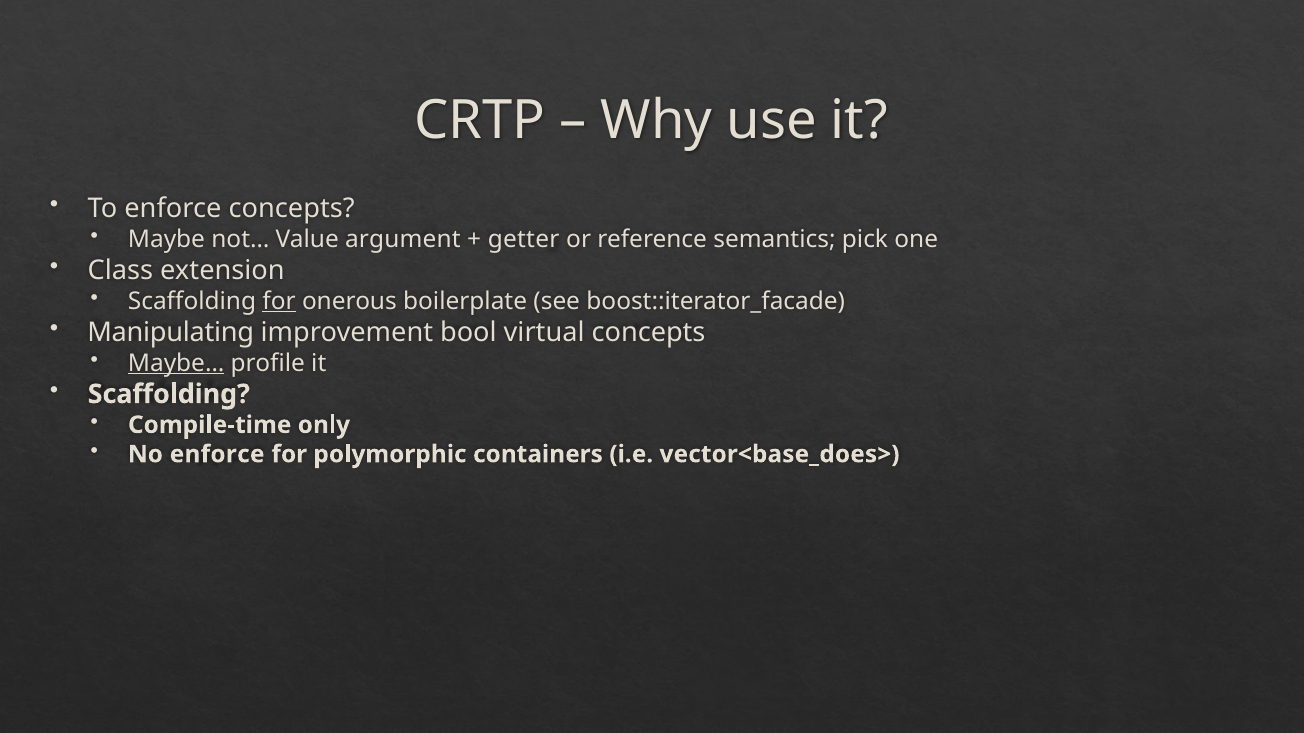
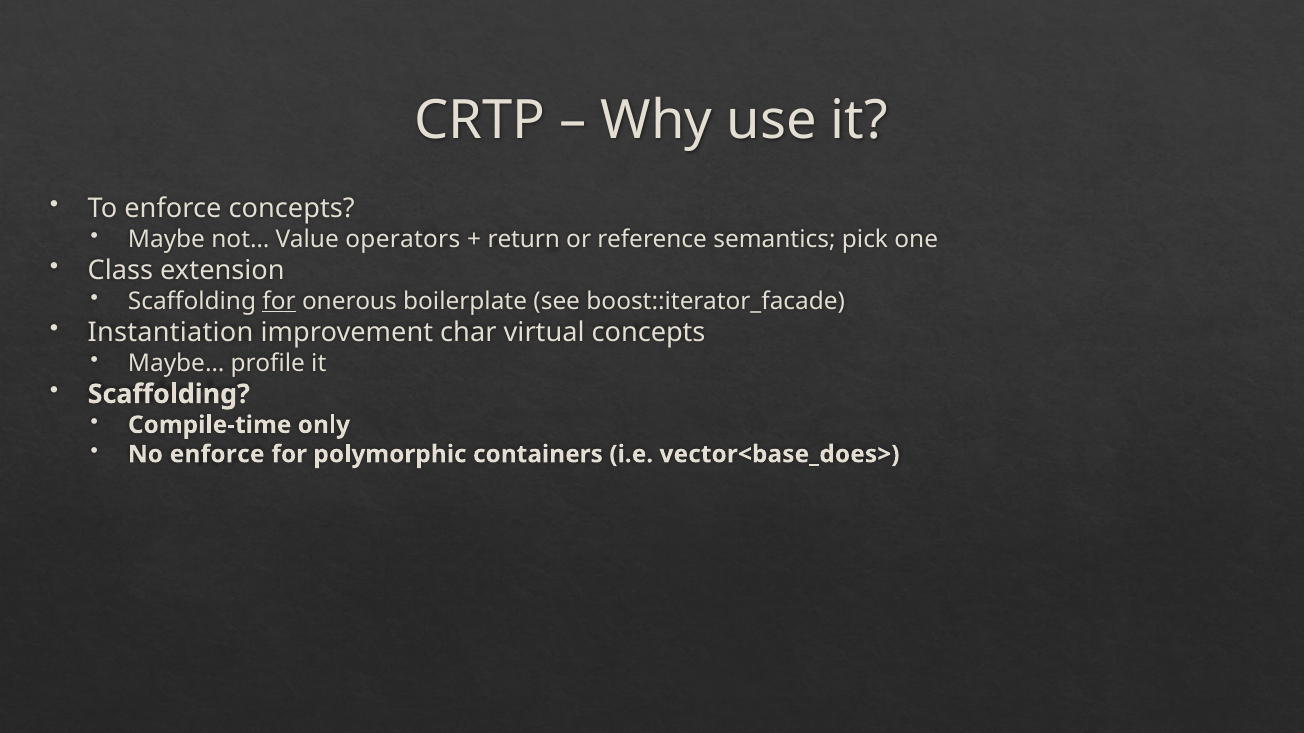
argument: argument -> operators (403, 239)
getter: getter -> return (524, 239)
Manipulating: Manipulating -> Instantiation (170, 332)
bool: bool -> char (468, 332)
Maybe… underline: present -> none (176, 363)
